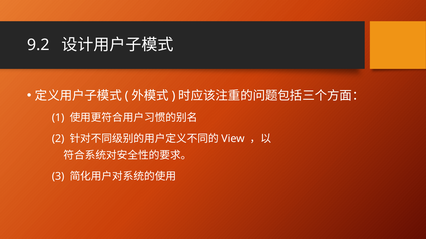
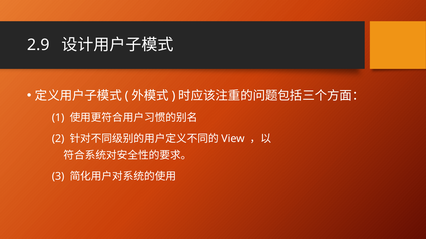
9.2: 9.2 -> 2.9 (38, 45)
